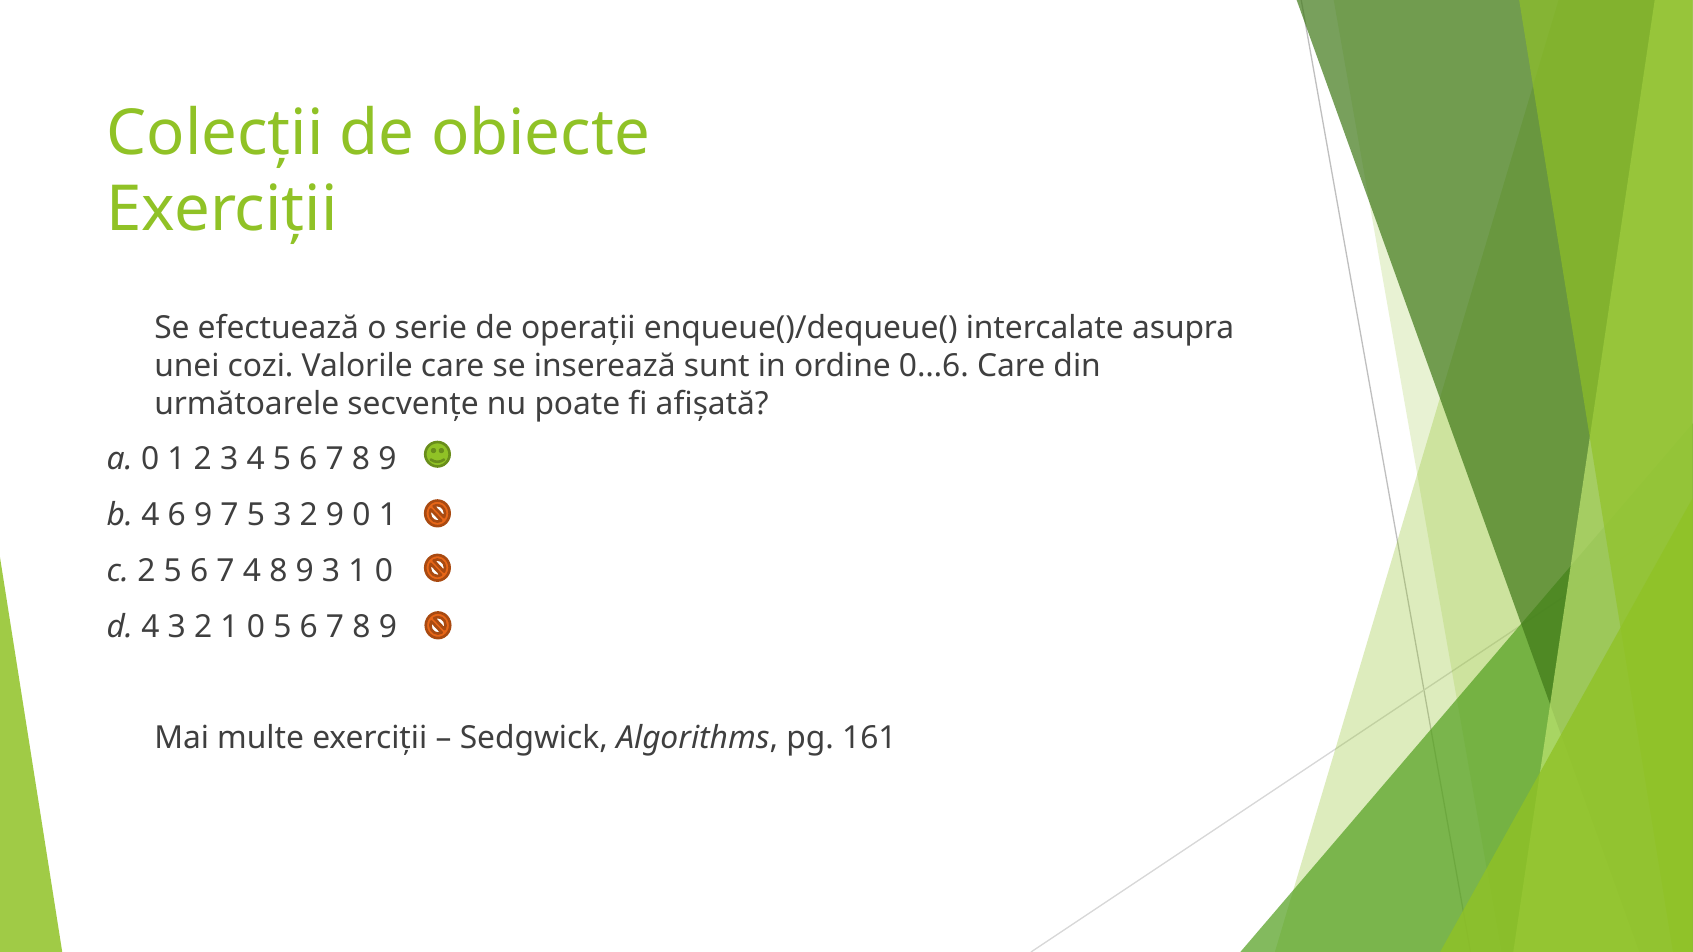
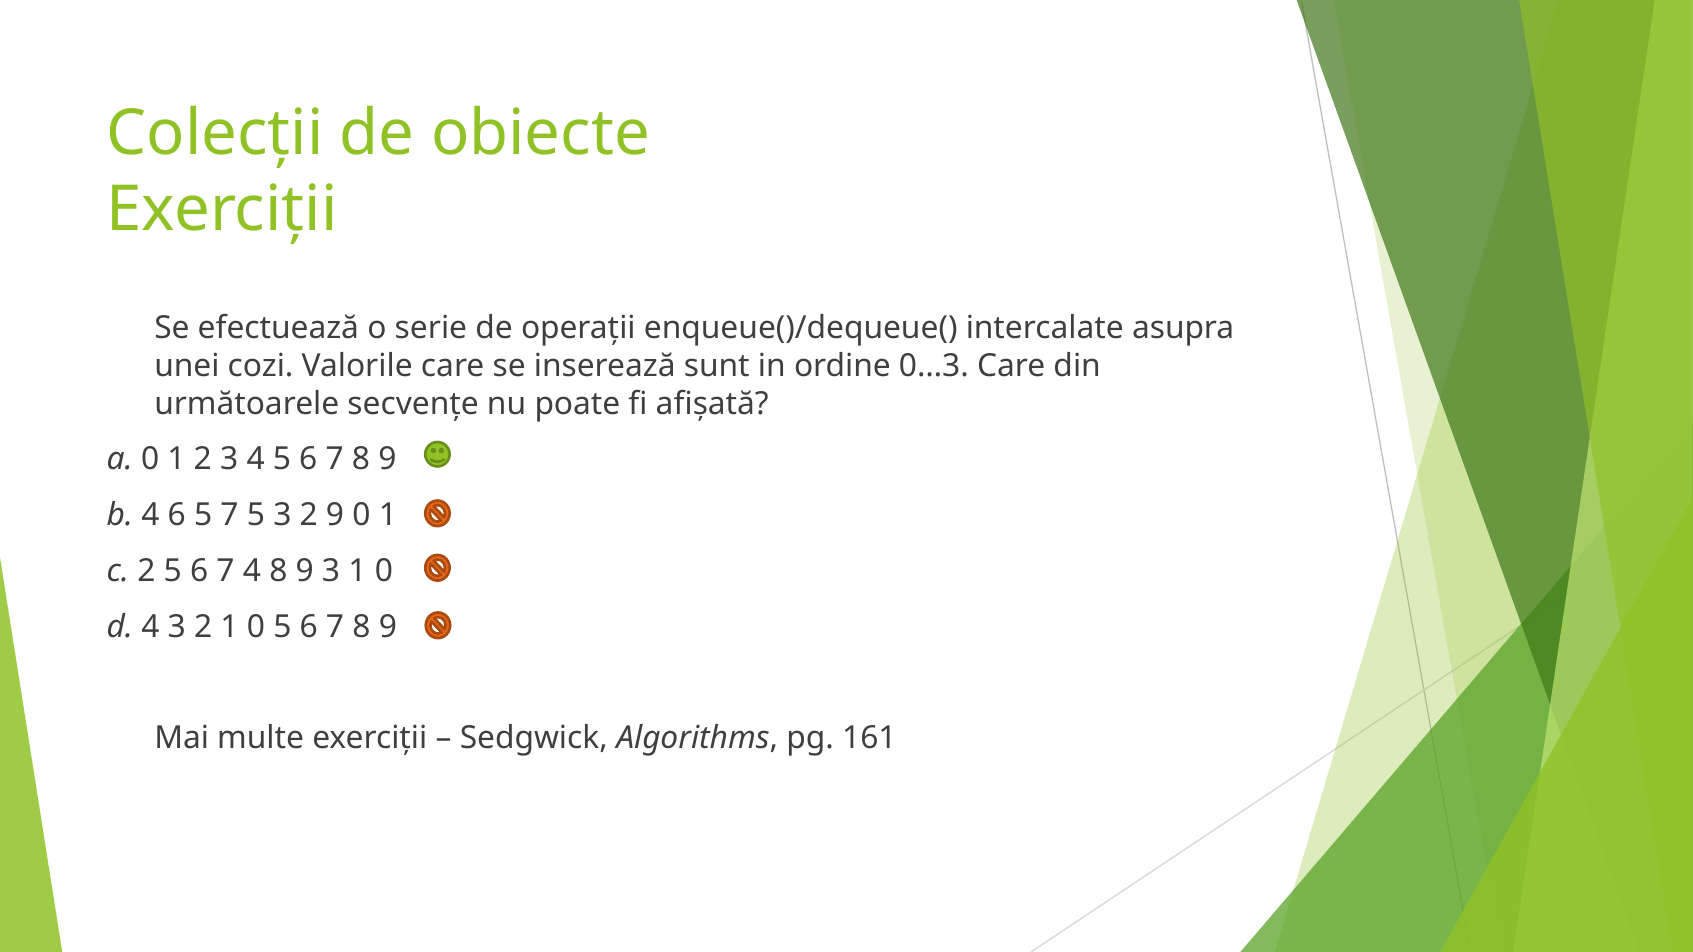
0…6: 0…6 -> 0…3 (934, 366)
6 9: 9 -> 5 (203, 515)
